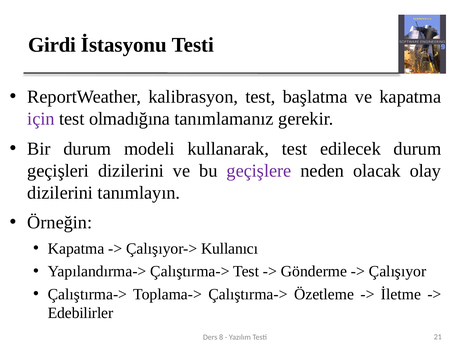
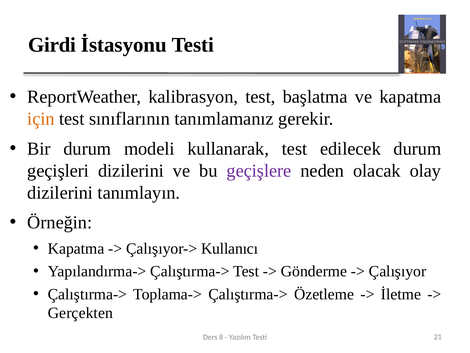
için colour: purple -> orange (41, 119)
olmadığına: olmadığına -> sınıflarının (129, 119)
Edebilirler: Edebilirler -> Gerçekten (80, 313)
